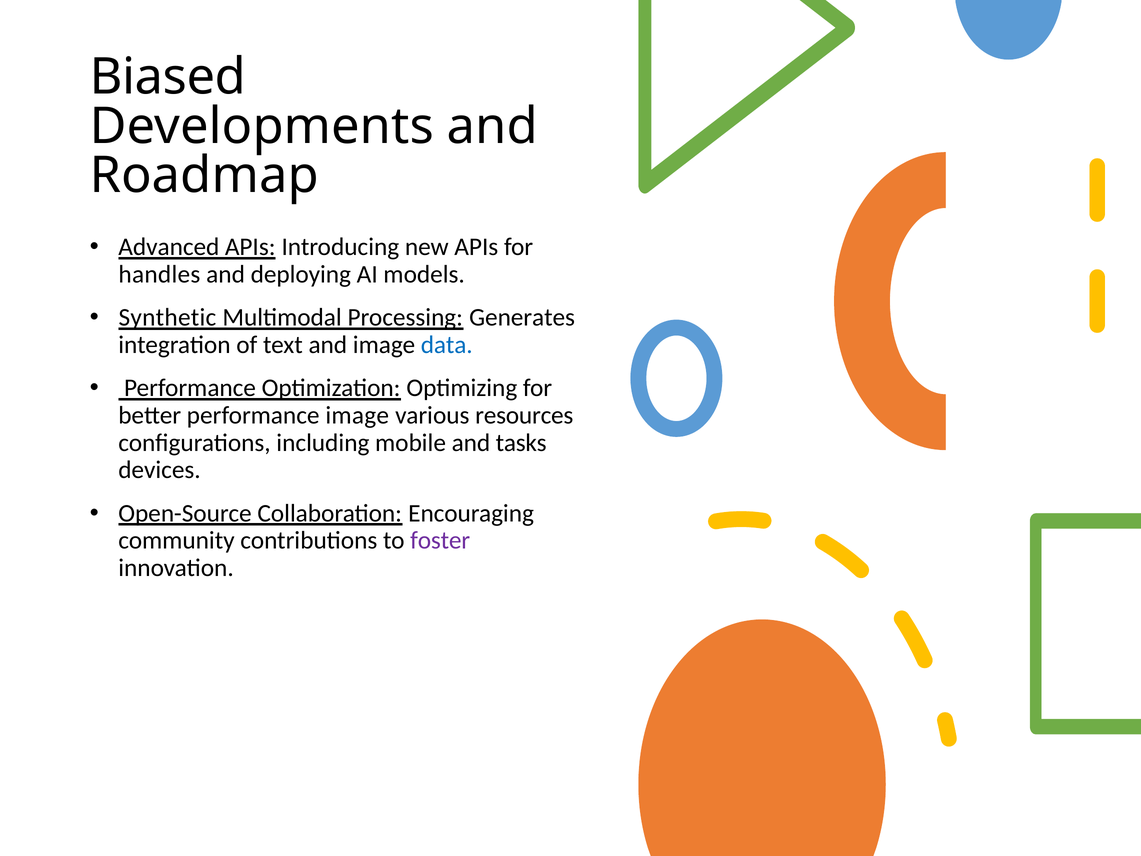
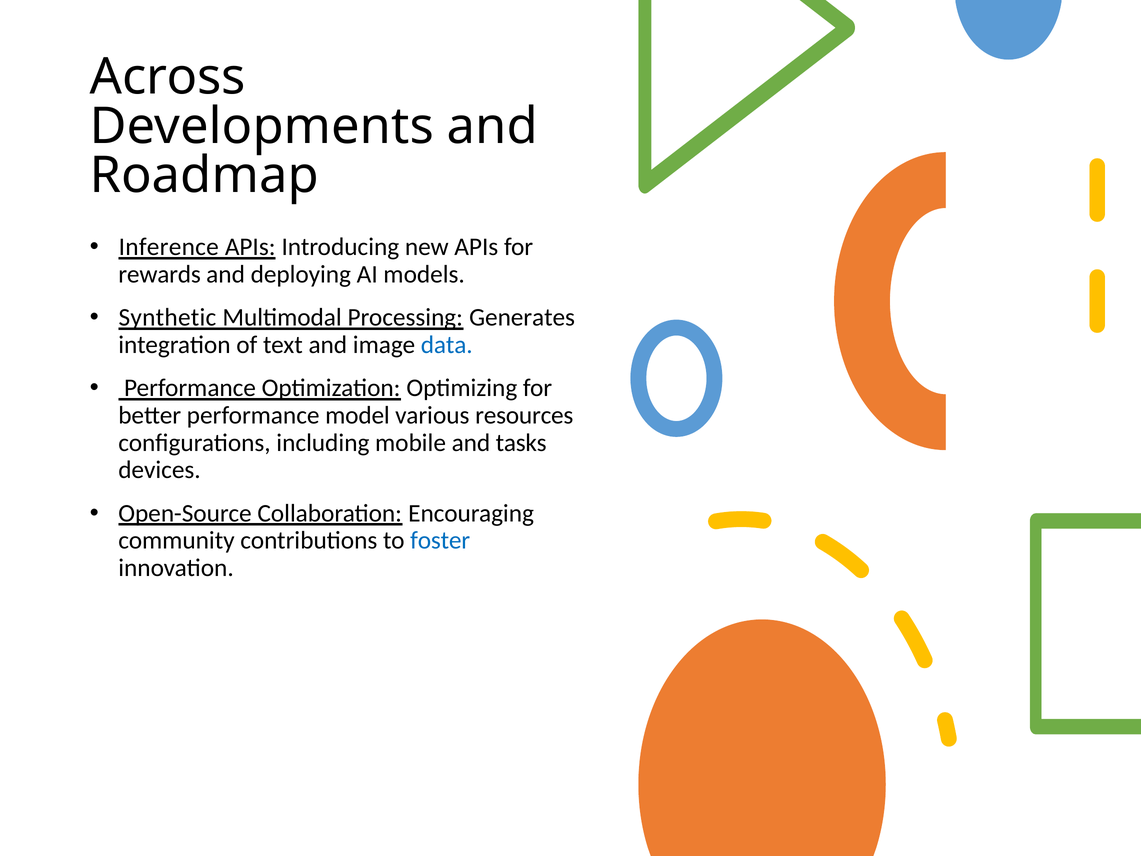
Biased: Biased -> Across (168, 77)
Advanced: Advanced -> Inference (169, 247)
handles: handles -> rewards (160, 274)
performance image: image -> model (357, 415)
foster colour: purple -> blue (440, 540)
